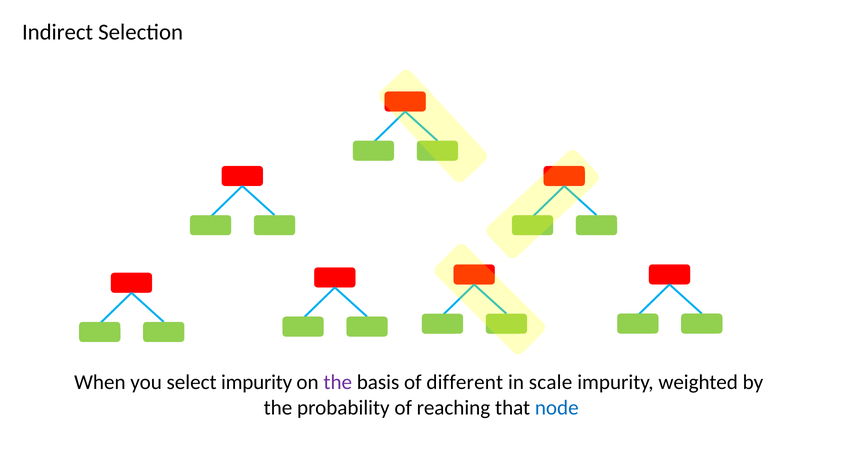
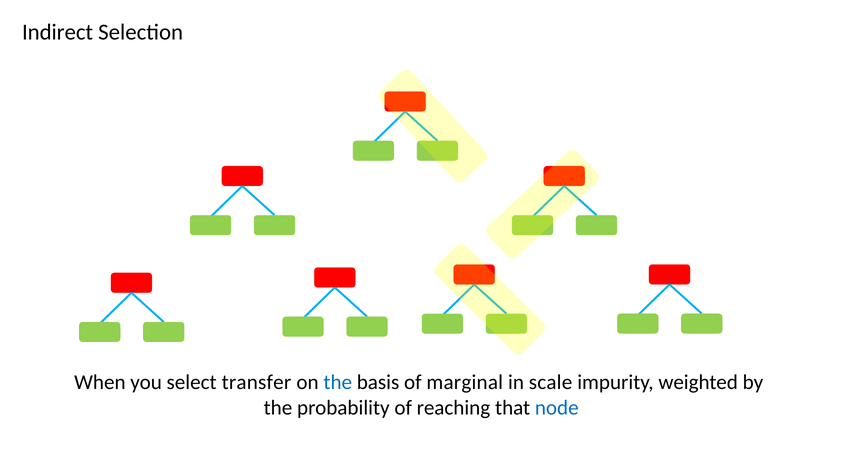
select impurity: impurity -> transfer (256, 382)
the colour: purple -> blue (338, 382)
different: different -> marginal (465, 382)
